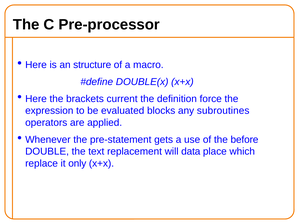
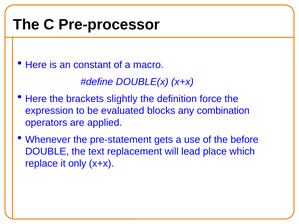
structure: structure -> constant (92, 65)
current: current -> slightly (122, 99)
subroutines: subroutines -> combination (223, 111)
data: data -> lead (191, 152)
